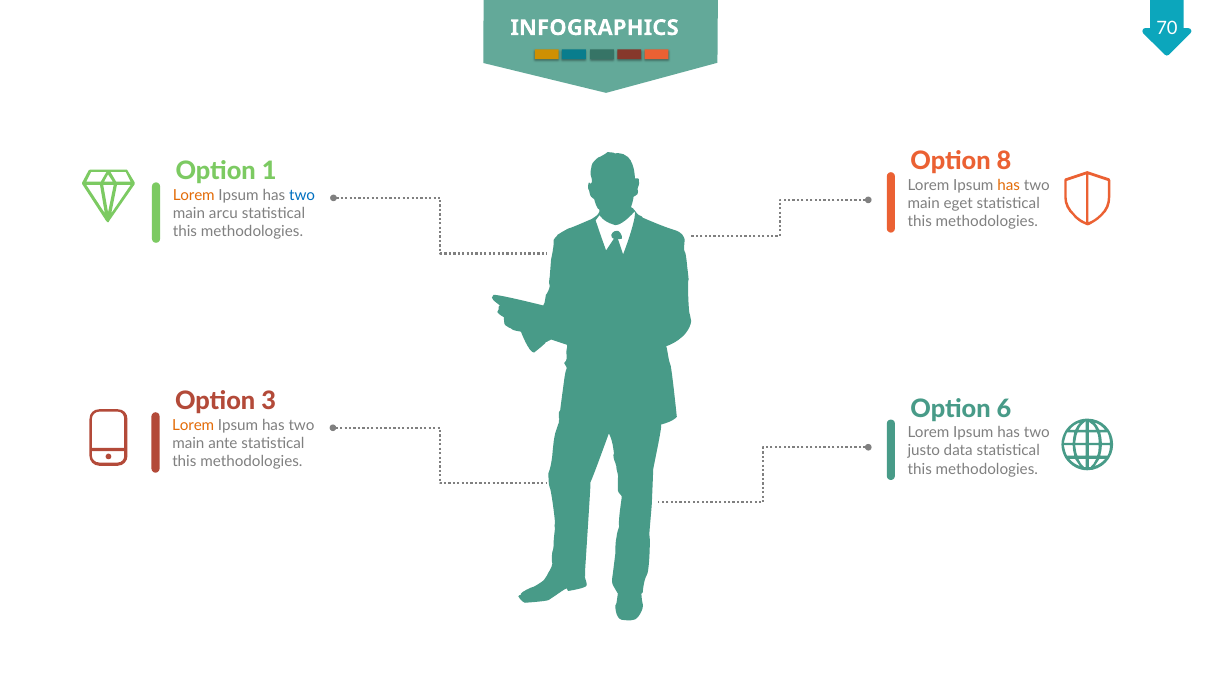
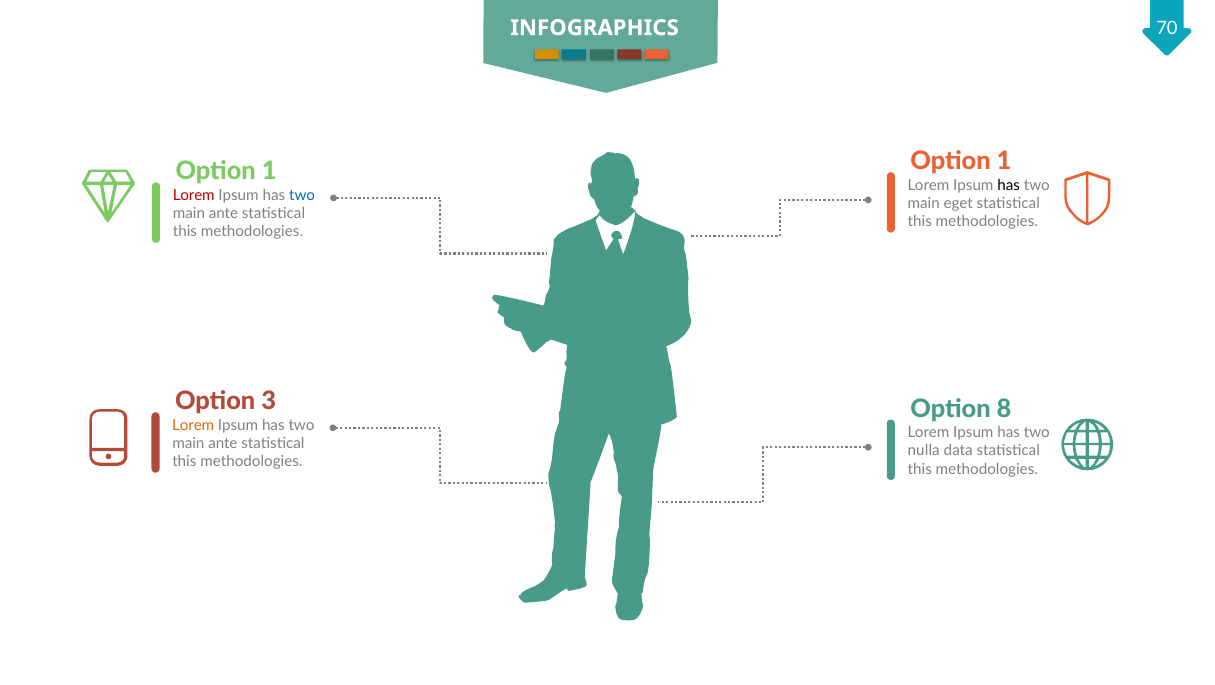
8: 8 -> 1 (1004, 161)
has colour: orange -> black (1009, 185)
Lorem colour: orange -> red (194, 195)
arcu: arcu -> ante (223, 214)
6: 6 -> 8 (1004, 409)
justo: justo -> nulla (924, 451)
